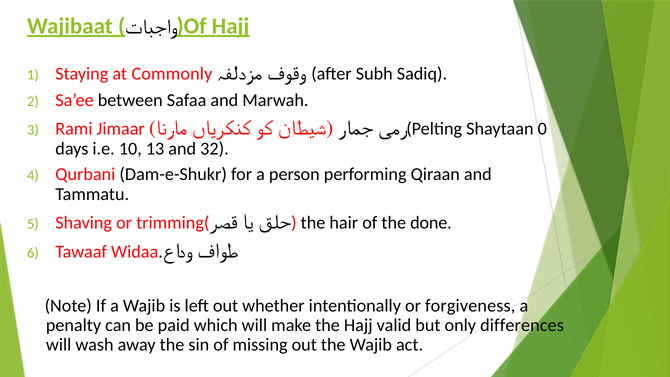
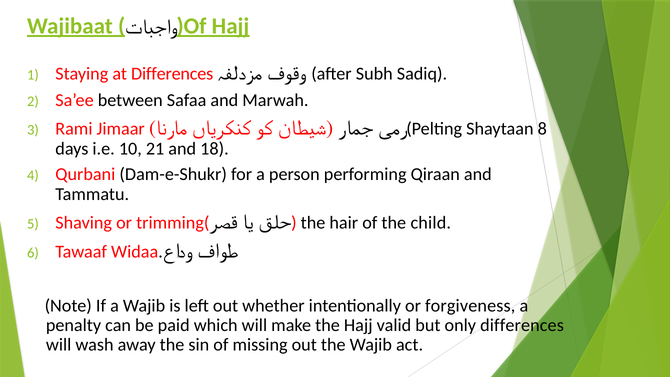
at Commonly: Commonly -> Differences (172, 74)
0: 0 -> 8 (542, 129)
13: 13 -> 21 (155, 149)
32: 32 -> 18 (214, 149)
done: done -> child (431, 223)
